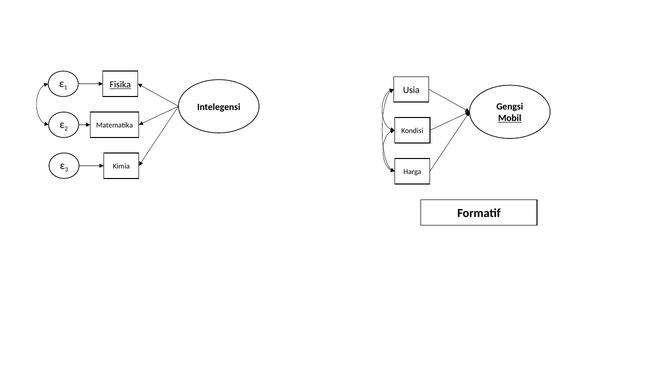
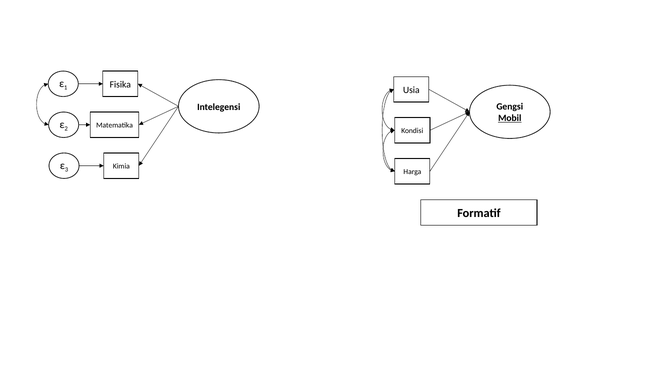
Fisika underline: present -> none (120, 84)
